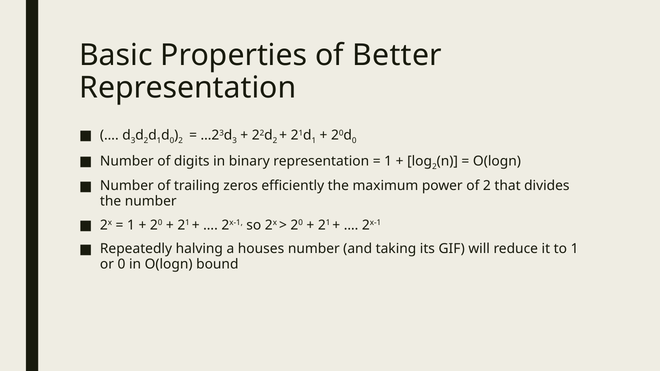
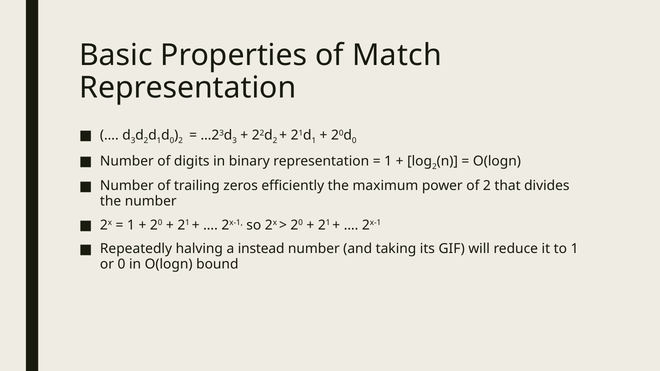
Better: Better -> Match (397, 55)
houses: houses -> instead (261, 249)
